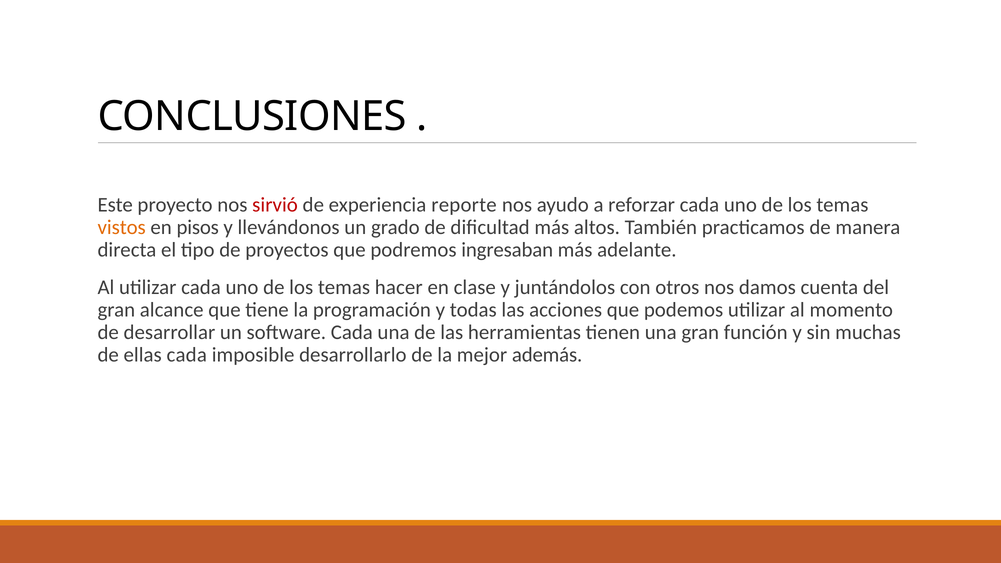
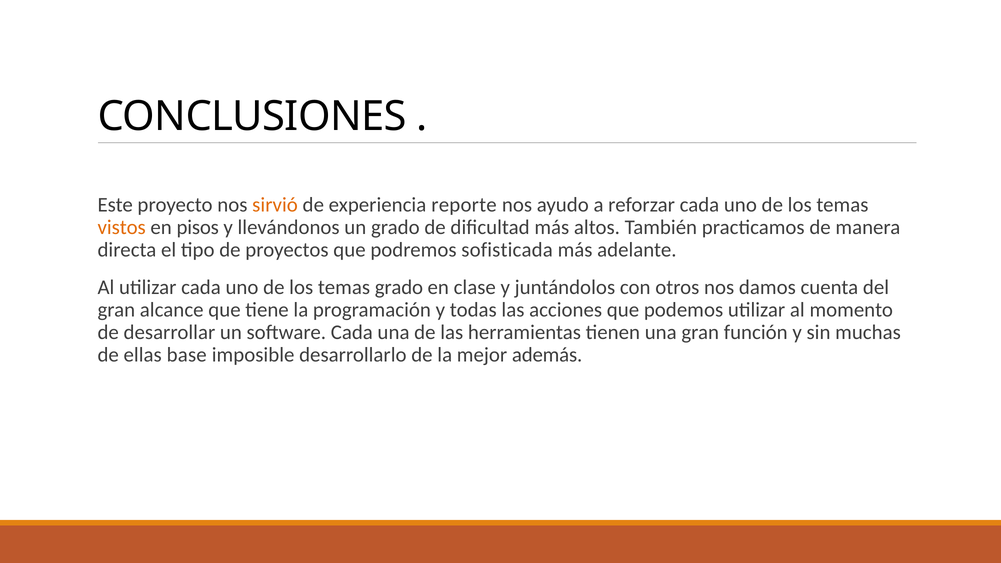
sirvió colour: red -> orange (275, 205)
ingresaban: ingresaban -> sofisticada (507, 250)
temas hacer: hacer -> grado (399, 287)
ellas cada: cada -> base (187, 355)
